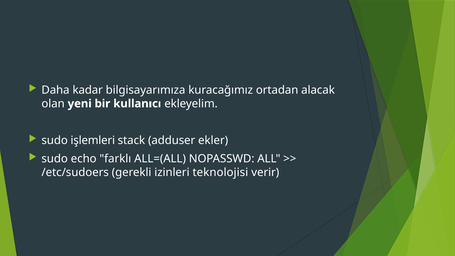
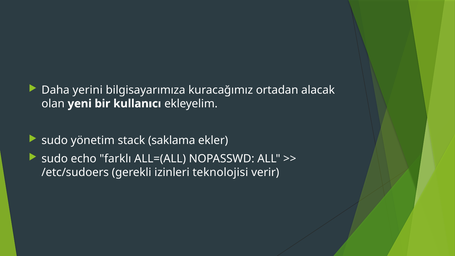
kadar: kadar -> yerini (88, 90)
işlemleri: işlemleri -> yönetim (93, 140)
adduser: adduser -> saklama (172, 140)
